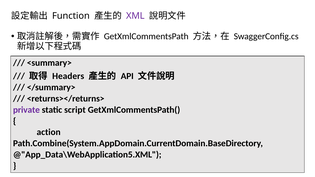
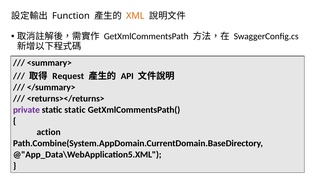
XML colour: purple -> orange (135, 16)
Headers: Headers -> Request (68, 76)
static script: script -> static (75, 110)
